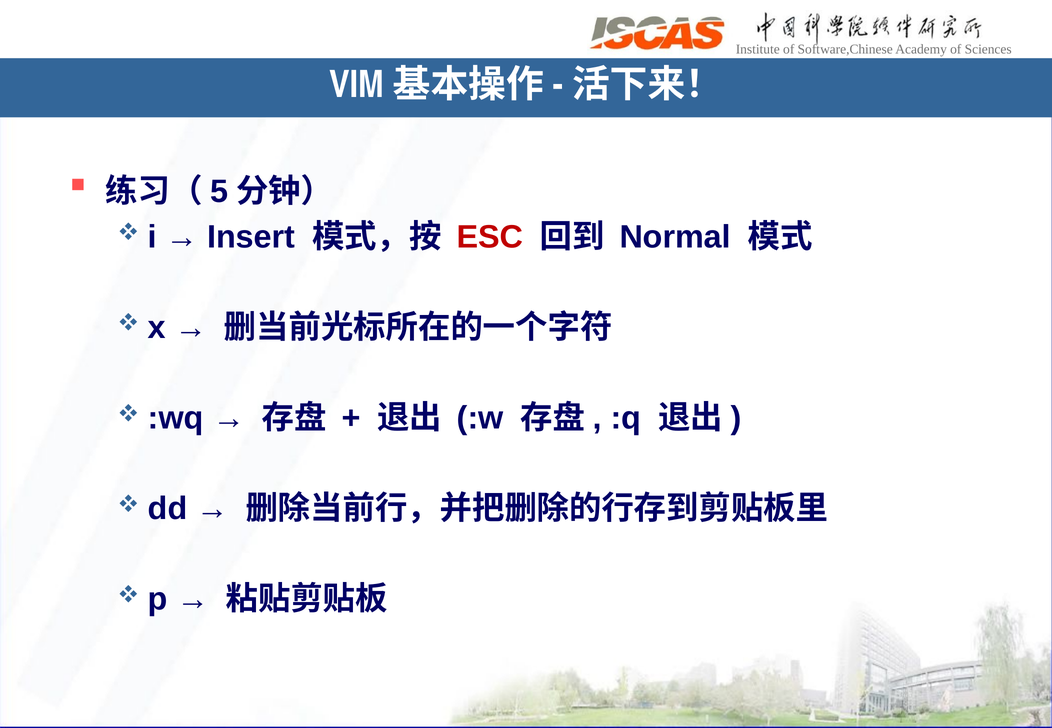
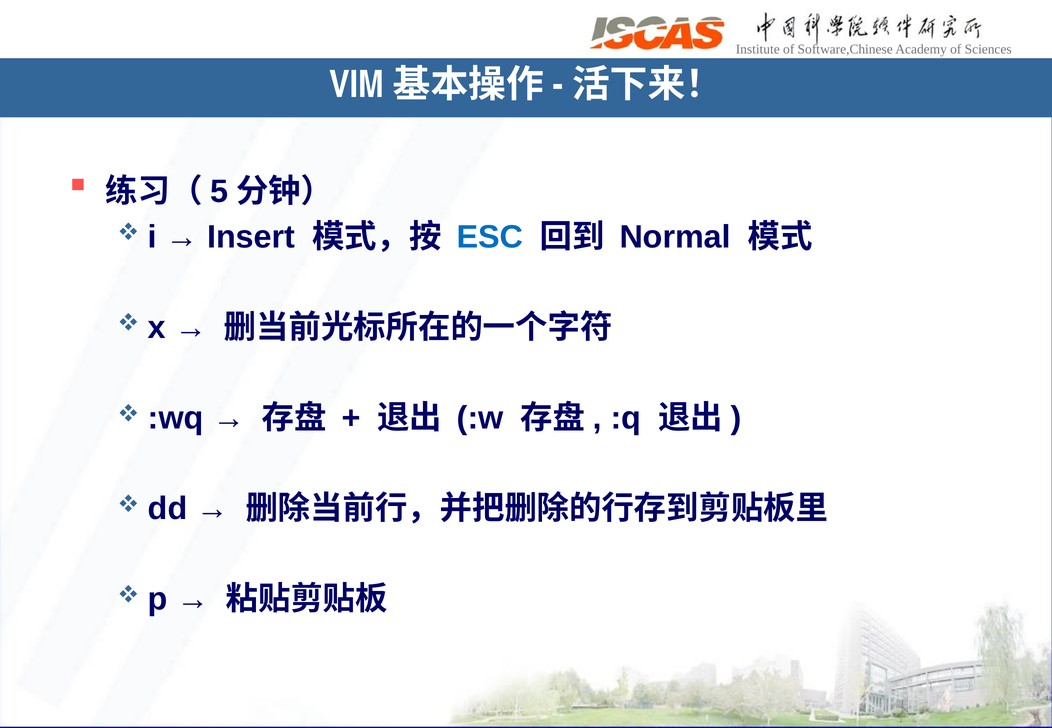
ESC colour: red -> blue (490, 237)
